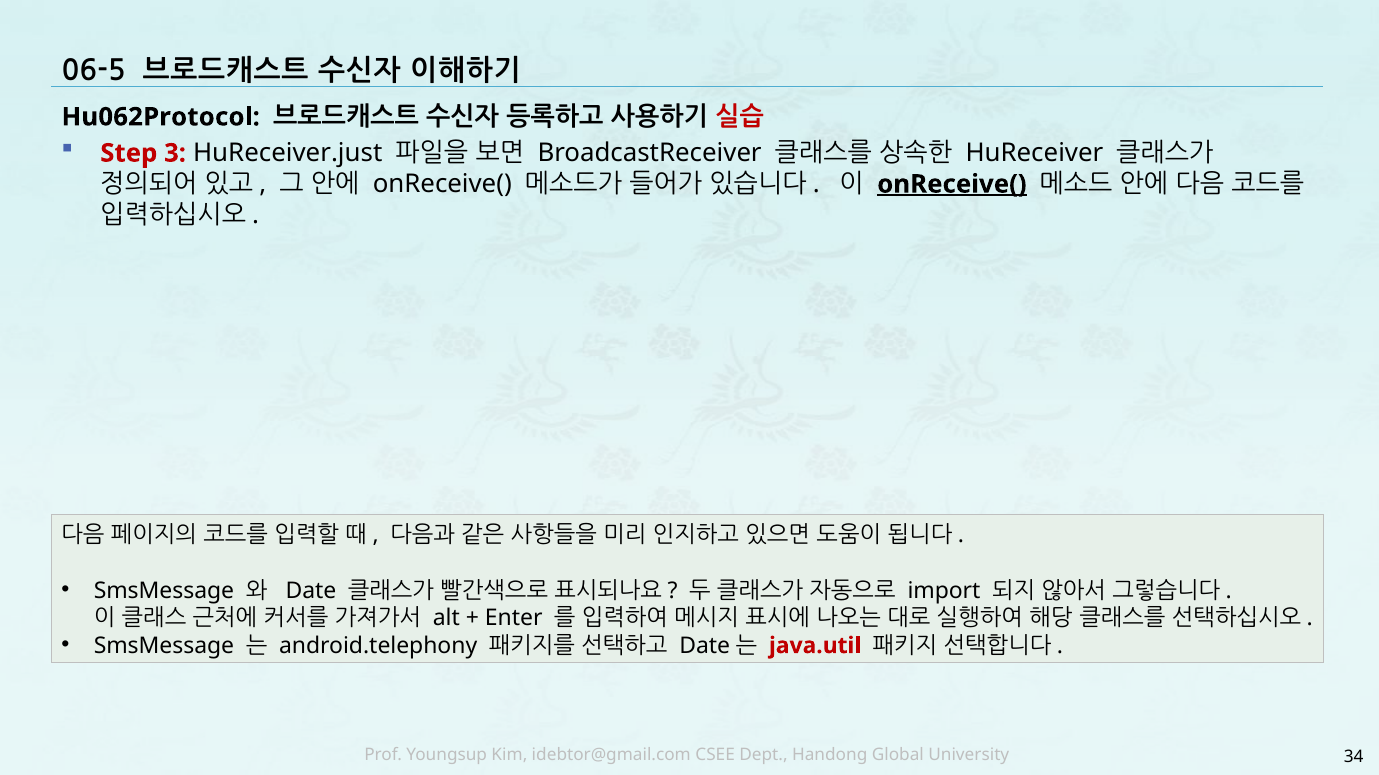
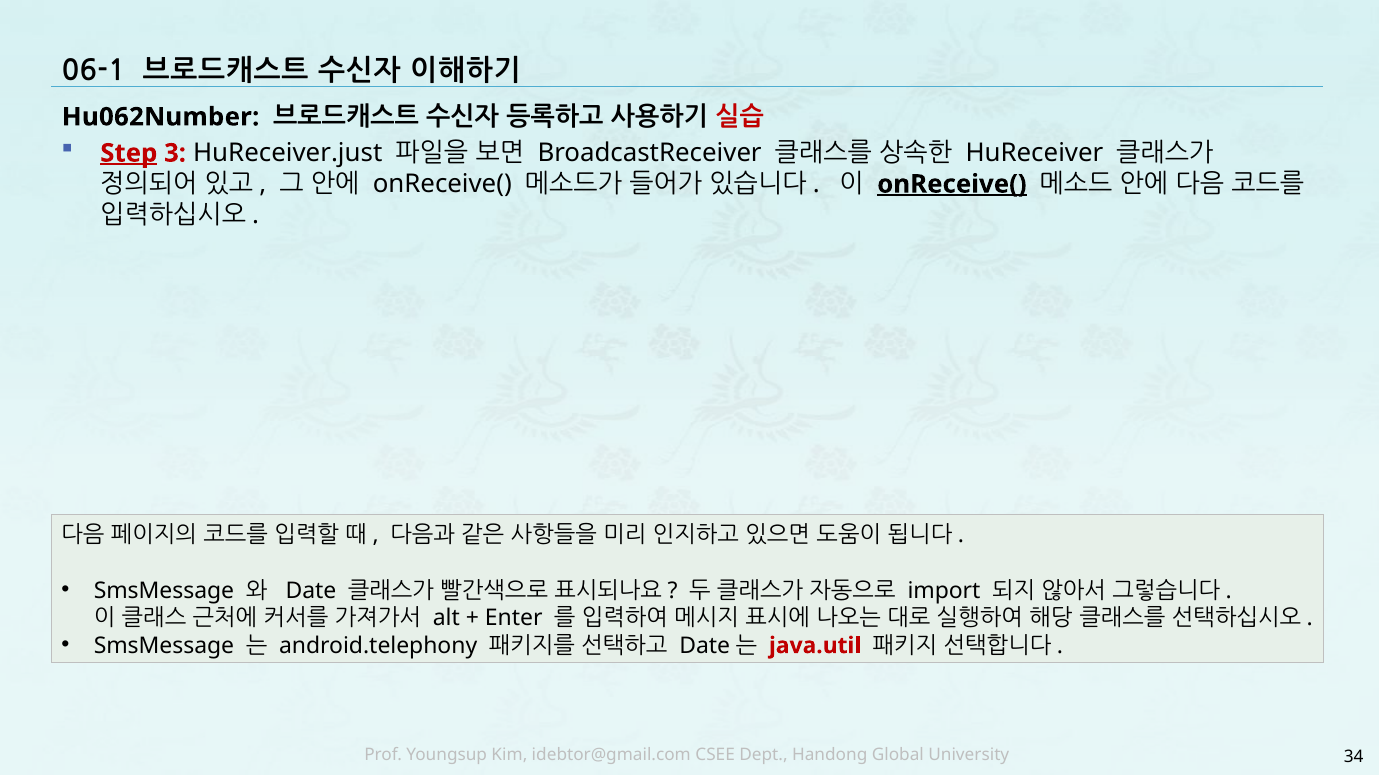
06-5: 06-5 -> 06-1 (94, 71)
Hu062Protocol: Hu062Protocol -> Hu062Number (161, 117)
Step underline: none -> present (129, 153)
